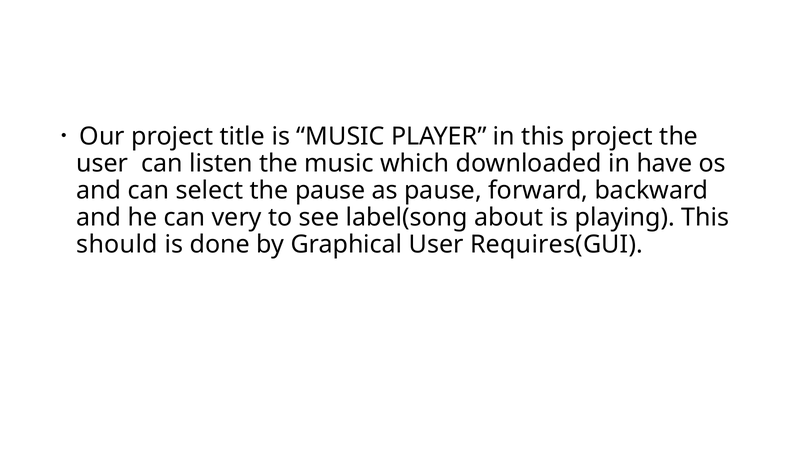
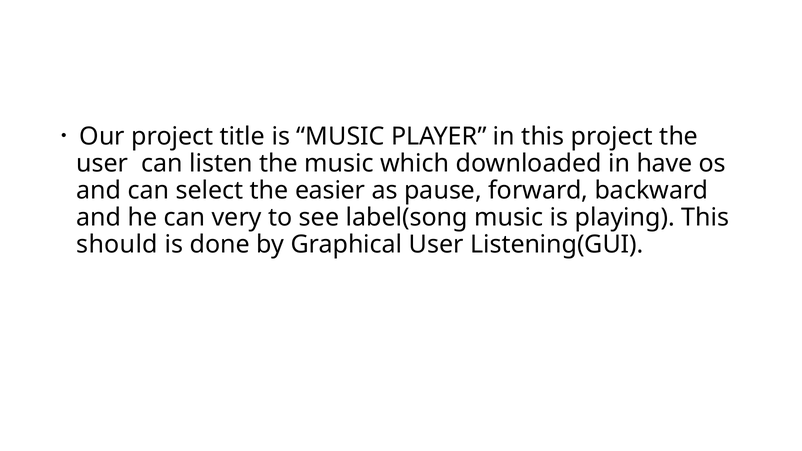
the pause: pause -> easier (330, 191)
label(song about: about -> music (509, 218)
Requires(GUI: Requires(GUI -> Listening(GUI (557, 245)
